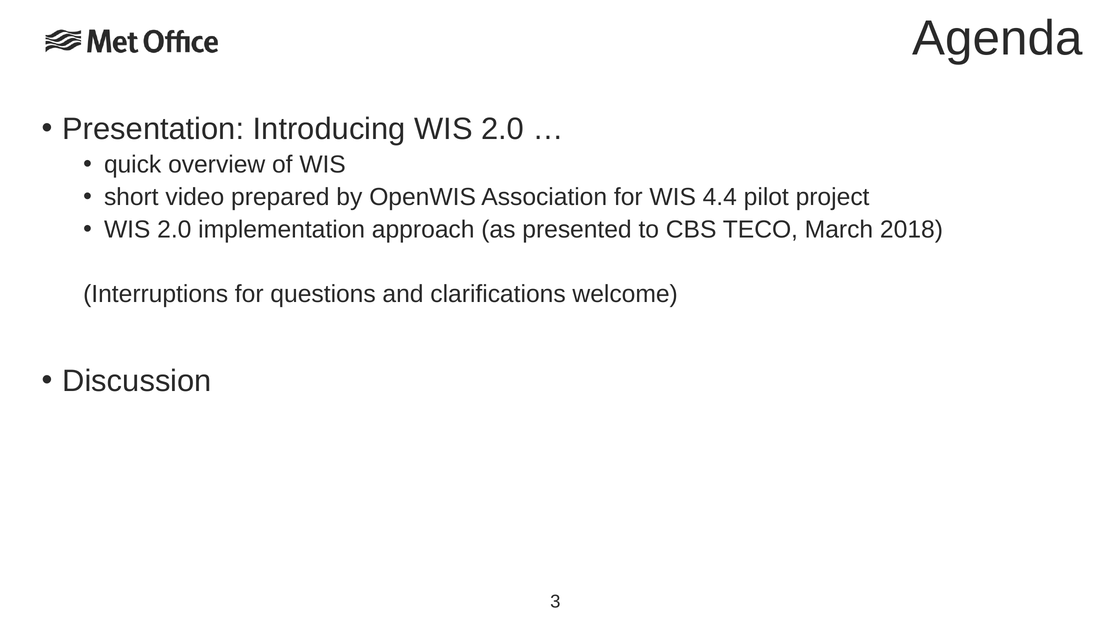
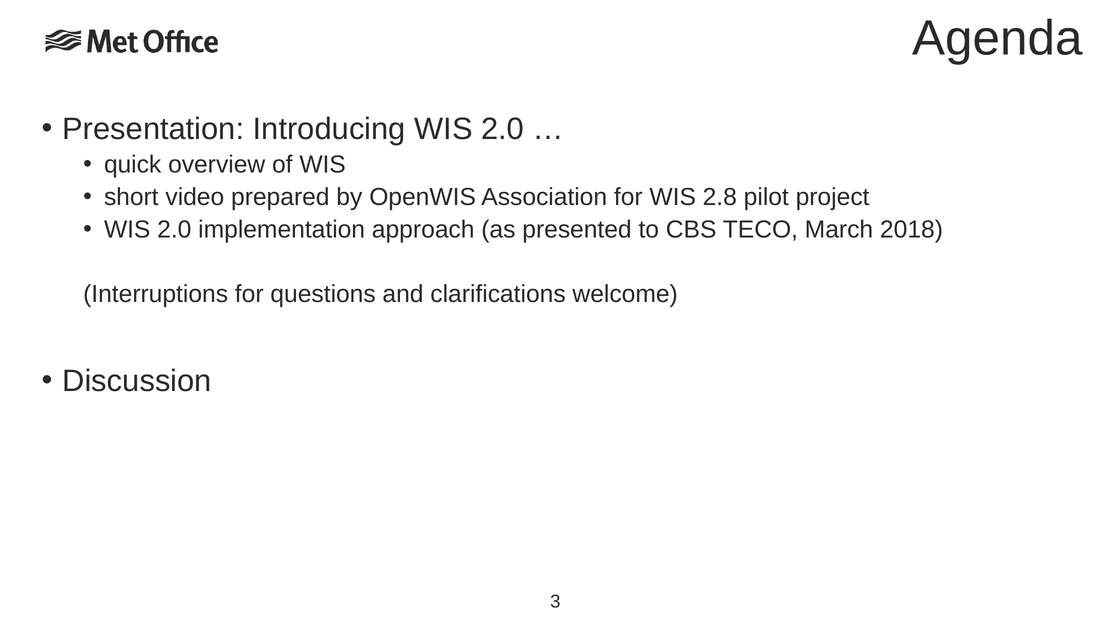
4.4: 4.4 -> 2.8 (720, 197)
